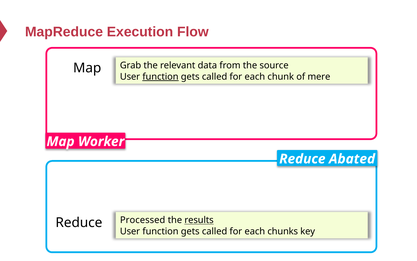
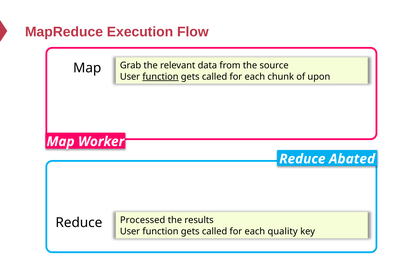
mere: mere -> upon (319, 77)
results underline: present -> none (199, 220)
chunks: chunks -> quality (283, 231)
